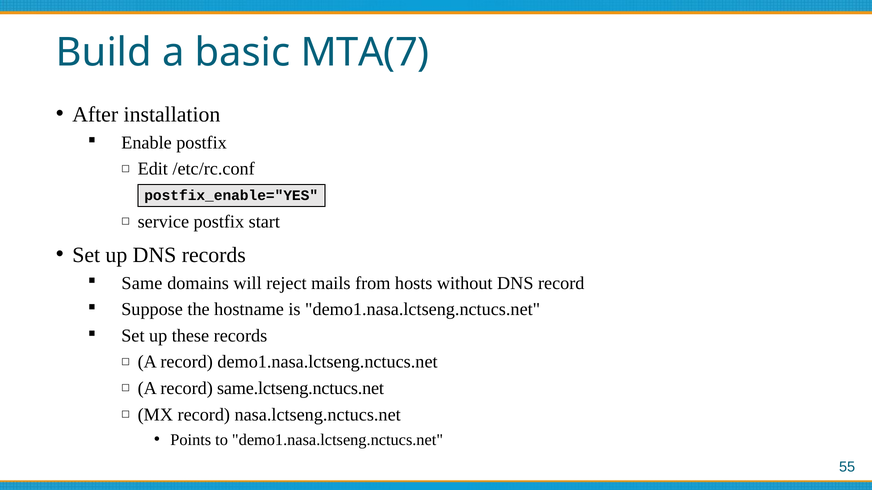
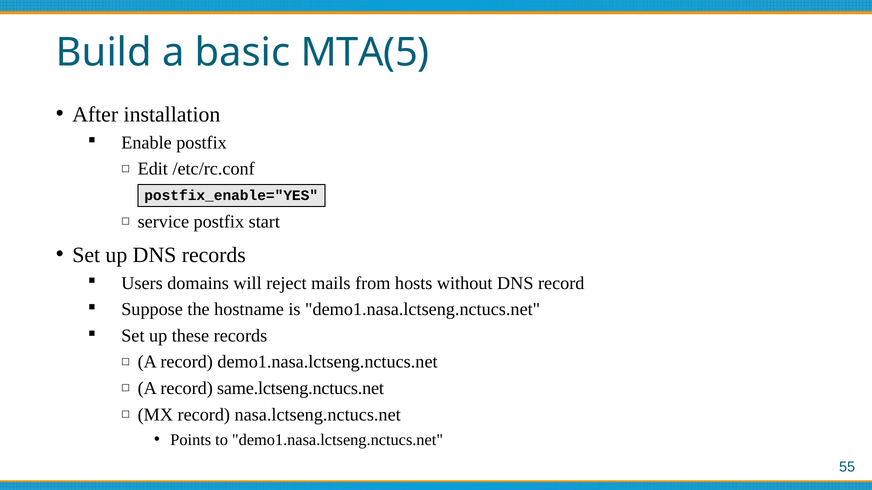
MTA(7: MTA(7 -> MTA(5 (365, 53)
Same: Same -> Users (142, 283)
